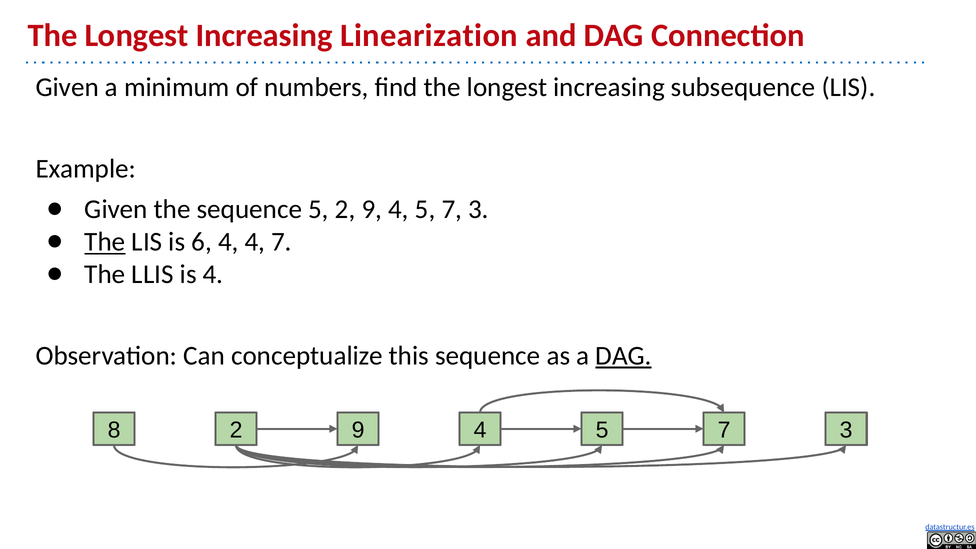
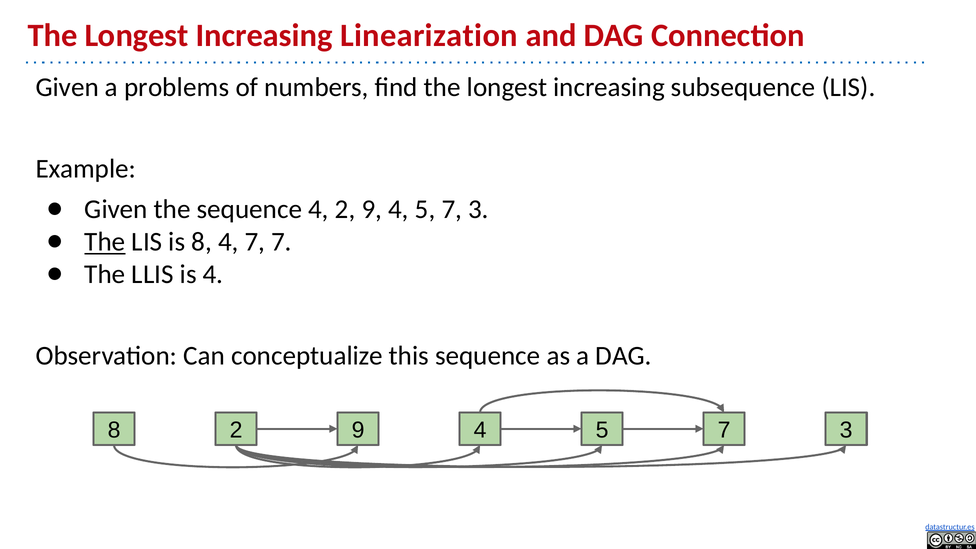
minimum: minimum -> problems (177, 87)
sequence 5: 5 -> 4 (318, 209)
is 6: 6 -> 8 (202, 242)
4 4: 4 -> 7 (255, 242)
DAG underline: present -> none (623, 356)
